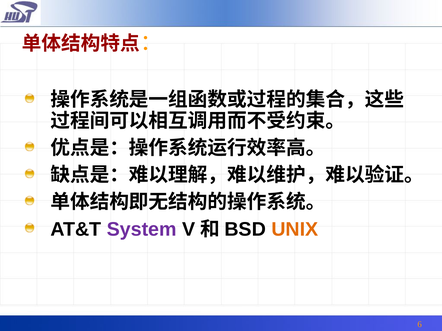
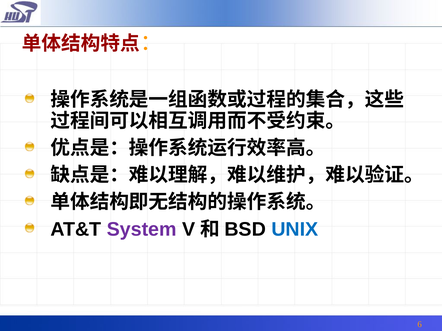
UNIX colour: orange -> blue (295, 230)
